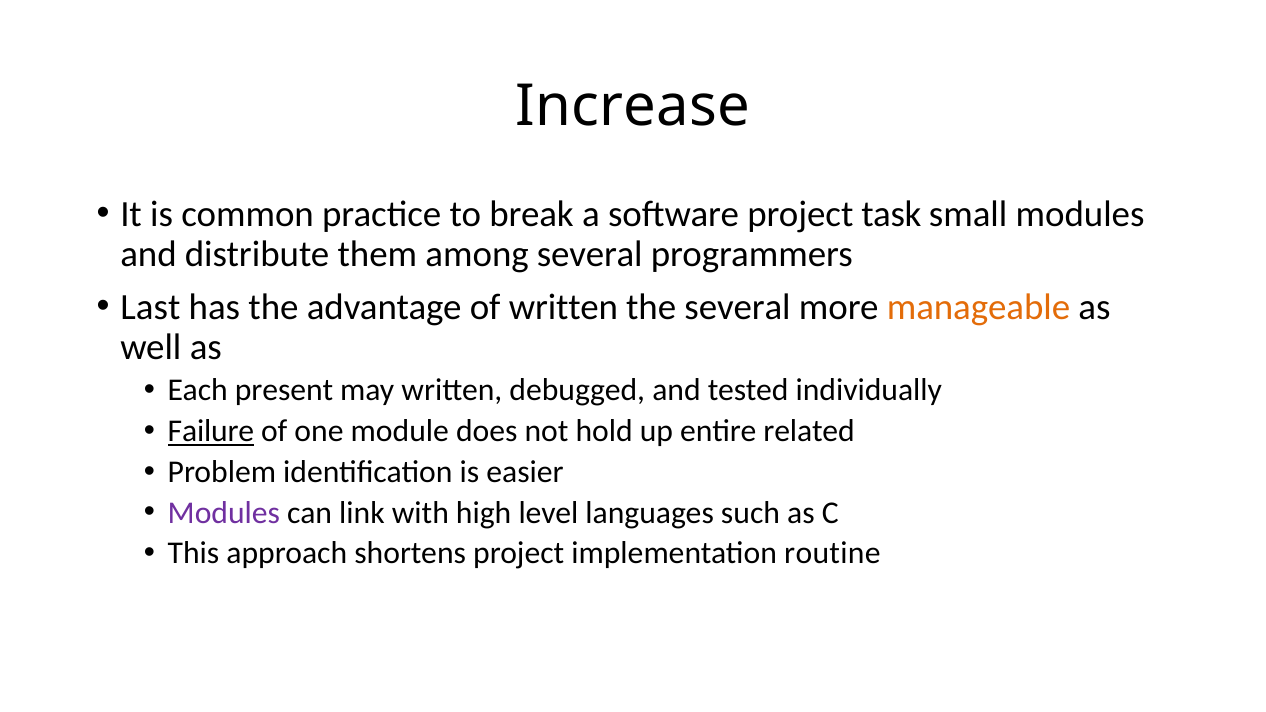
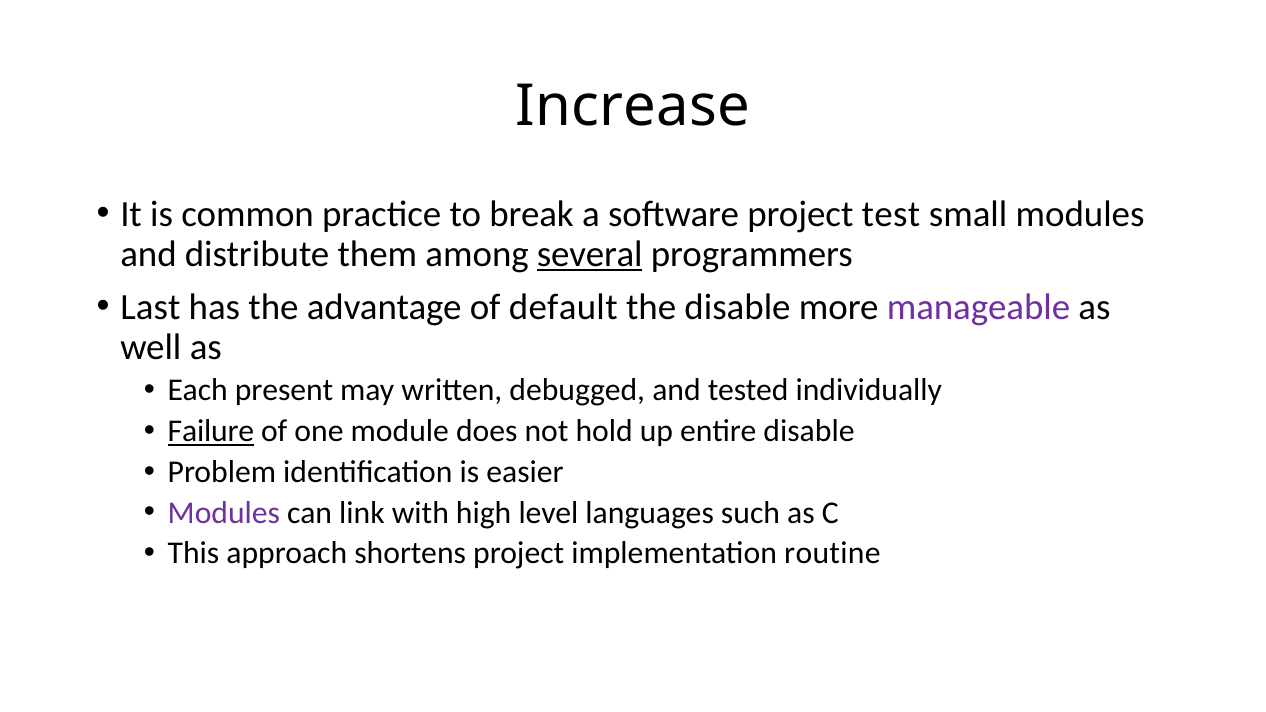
task: task -> test (891, 214)
several underline: none -> present (590, 254)
of written: written -> default (563, 307)
the several: several -> disable (738, 307)
manageable colour: orange -> purple (979, 307)
entire related: related -> disable (809, 431)
